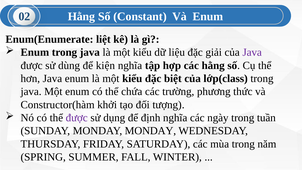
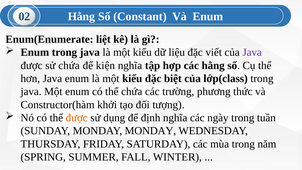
giải: giải -> viết (214, 52)
sử dùng: dùng -> chứa (69, 65)
được colour: purple -> orange (77, 118)
